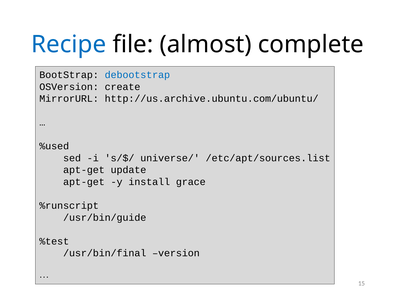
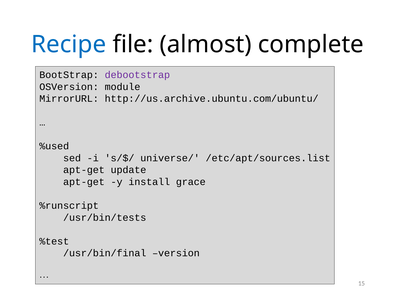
debootstrap colour: blue -> purple (137, 75)
create: create -> module (123, 87)
/usr/bin/guide: /usr/bin/guide -> /usr/bin/tests (105, 217)
